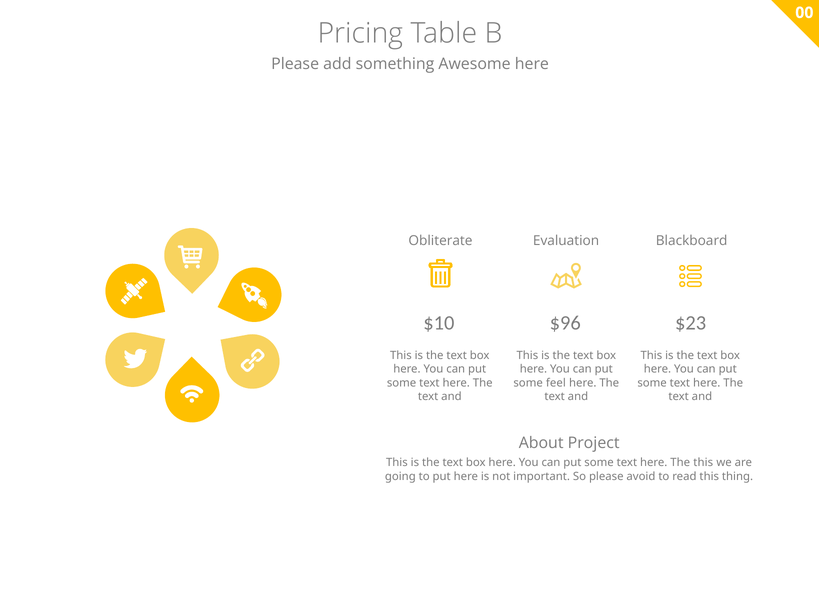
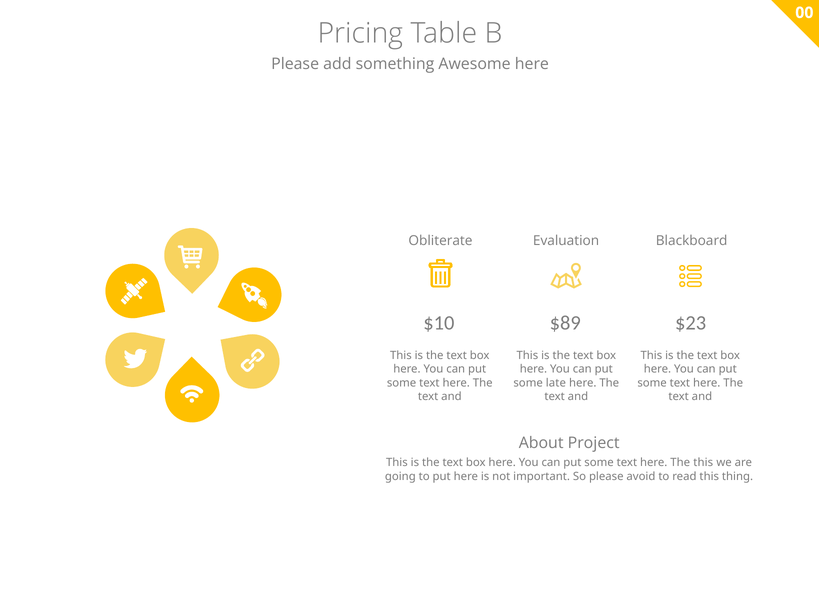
$96: $96 -> $89 (565, 323)
feel: feel -> late (556, 383)
